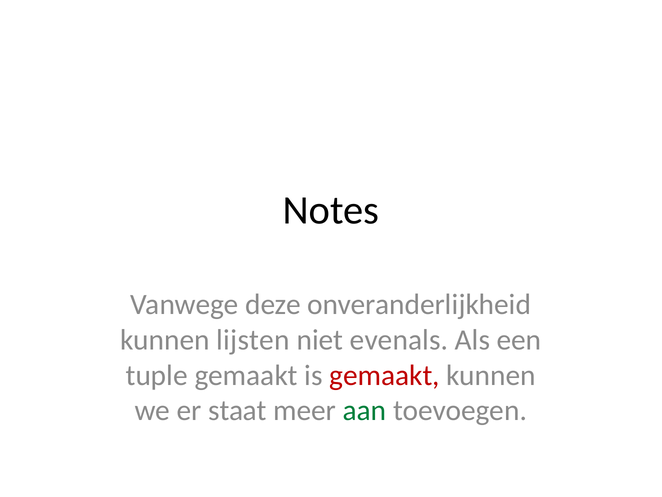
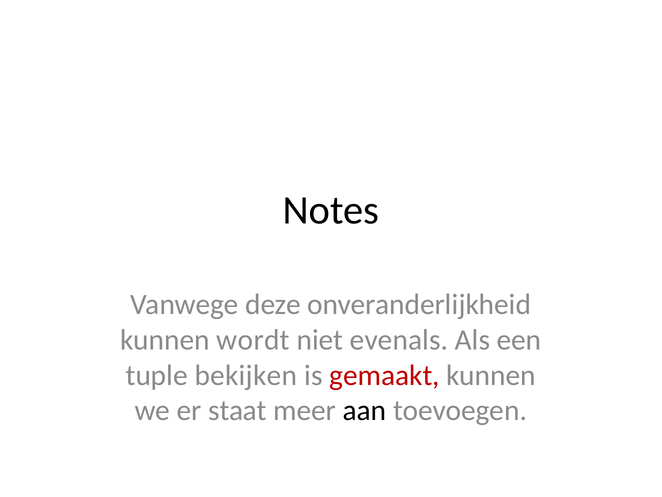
lijsten: lijsten -> wordt (253, 340)
tuple gemaakt: gemaakt -> bekijken (246, 375)
aan colour: green -> black (365, 410)
